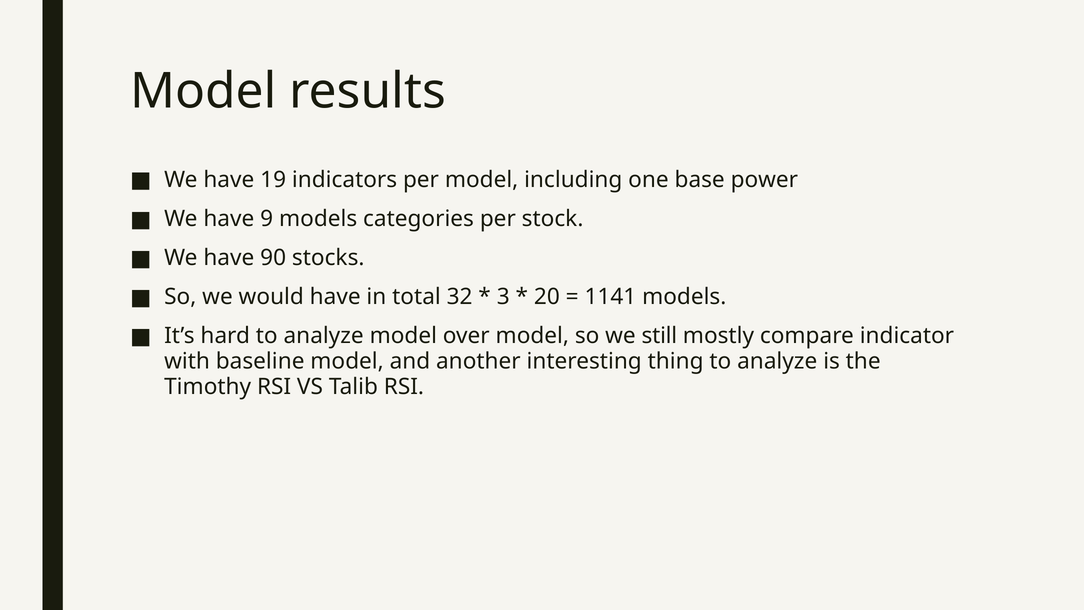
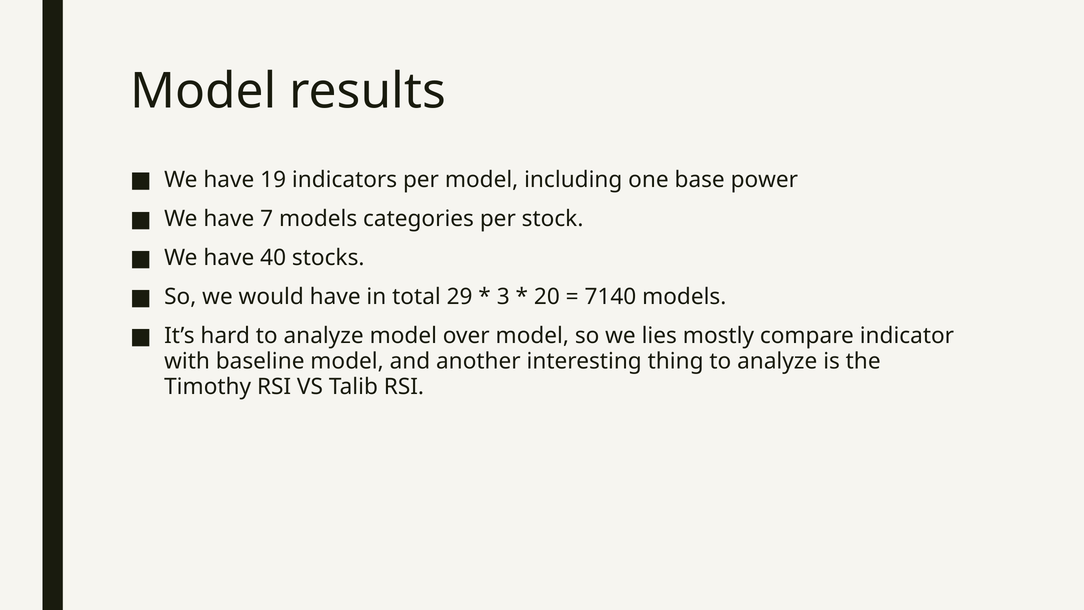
9: 9 -> 7 (267, 219)
90: 90 -> 40 (273, 258)
32: 32 -> 29 (460, 297)
1141: 1141 -> 7140 (610, 297)
still: still -> lies (659, 336)
